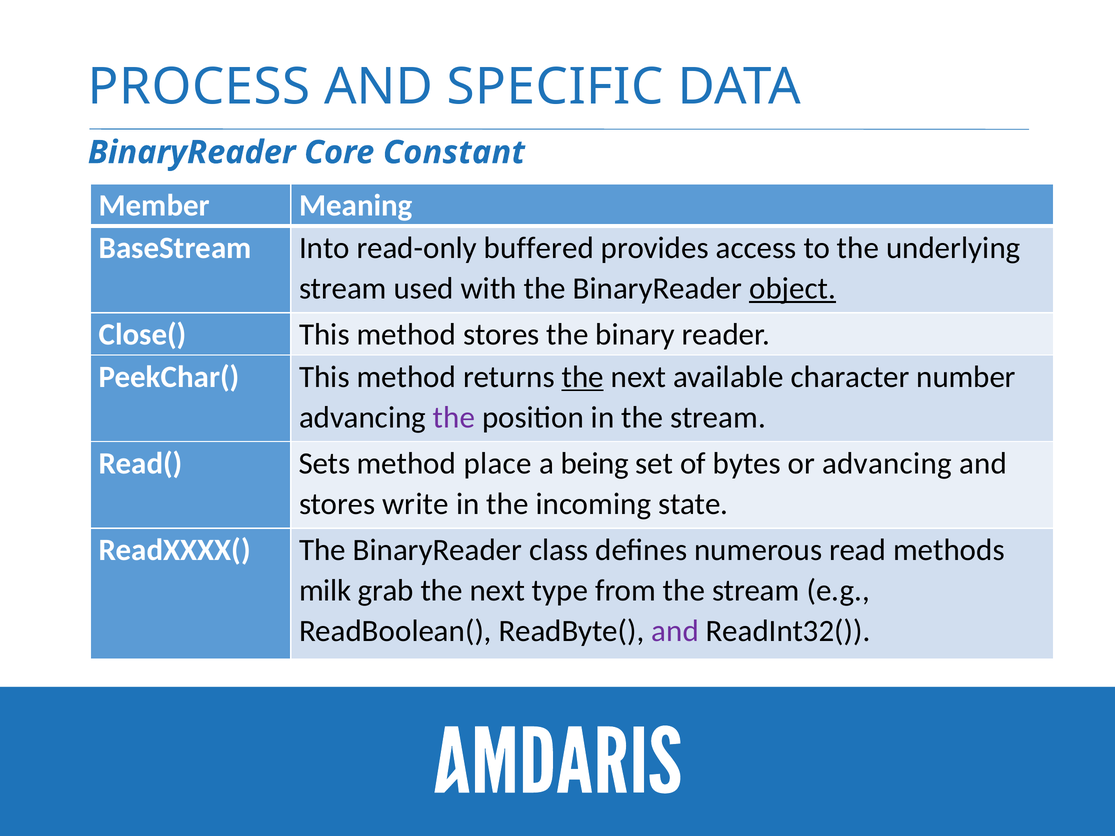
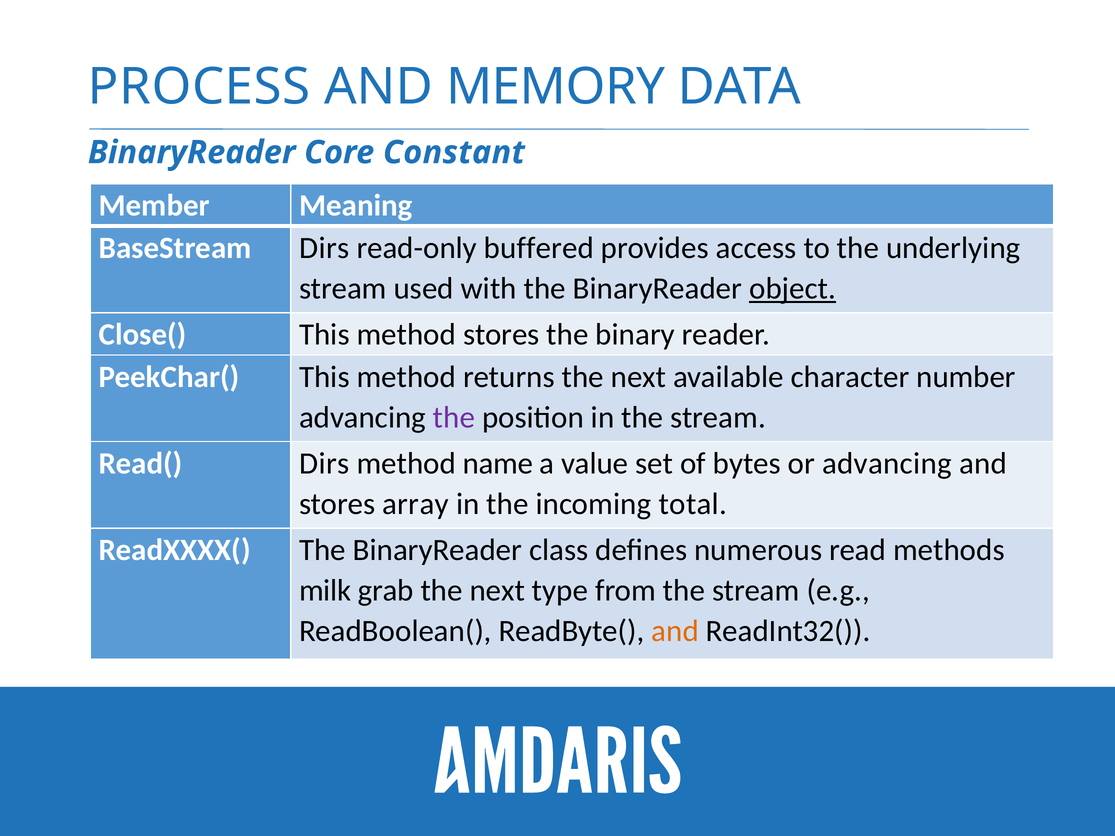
SPECIFIC: SPECIFIC -> MEMORY (556, 87)
BaseStream Into: Into -> Dirs (324, 248)
the underline: present -> none (583, 377)
Read( Sets: Sets -> Dirs (324, 464)
place: place -> name (498, 464)
being: being -> value (595, 464)
write: write -> array (415, 504)
state: state -> total (693, 504)
and colour: purple -> orange (675, 631)
